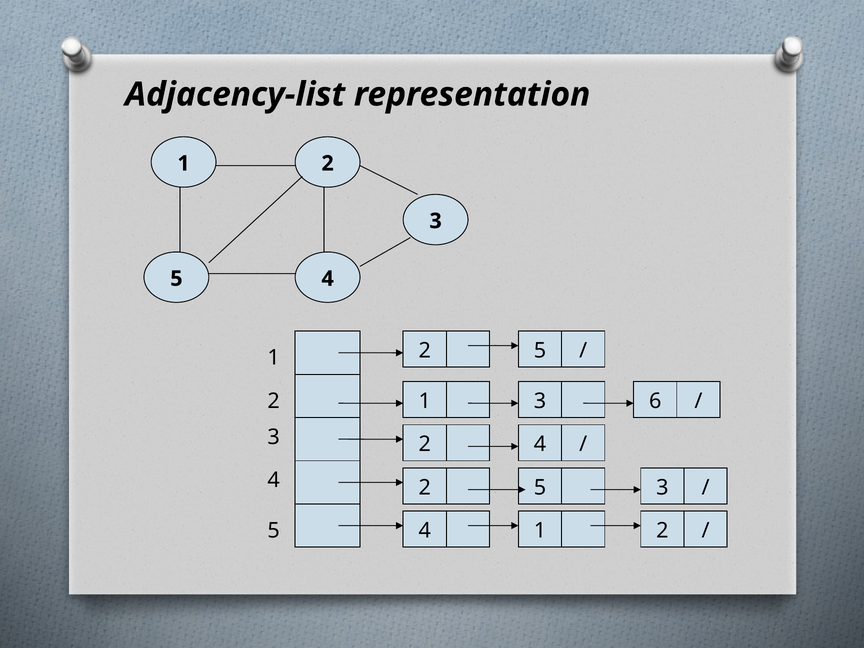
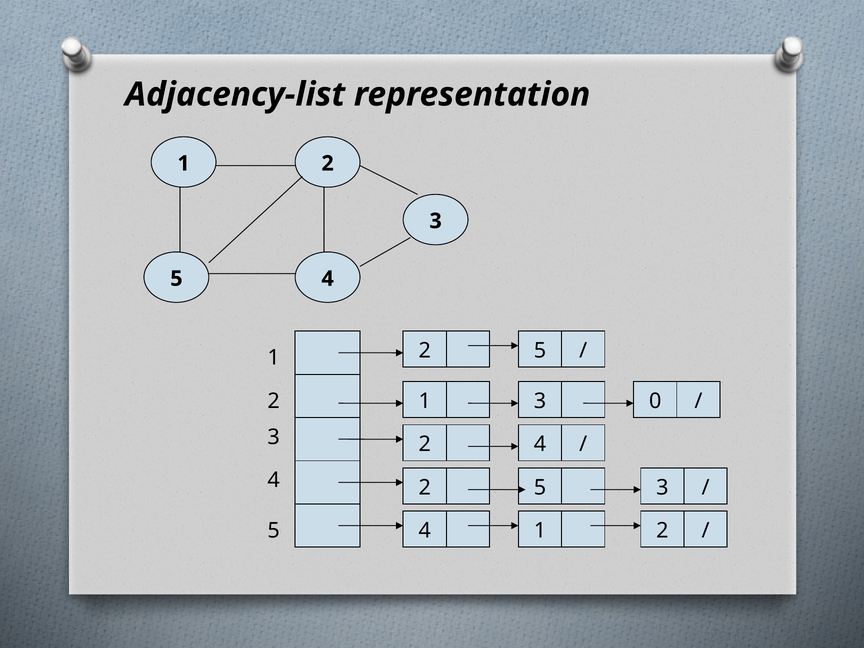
6: 6 -> 0 (655, 401)
